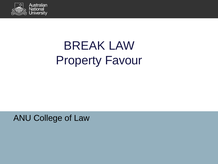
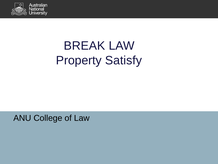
Favour: Favour -> Satisfy (123, 60)
